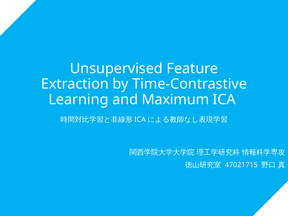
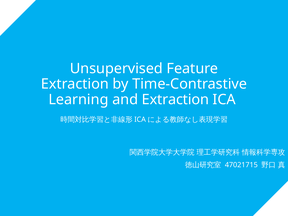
and Maximum: Maximum -> Extraction (175, 100)
